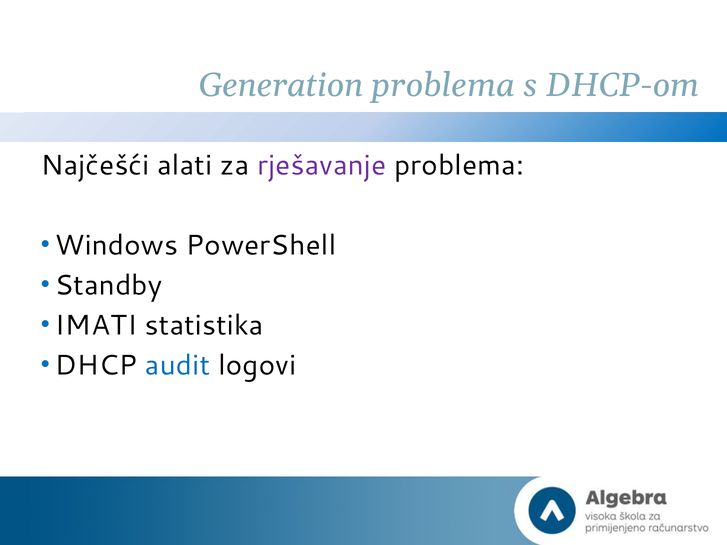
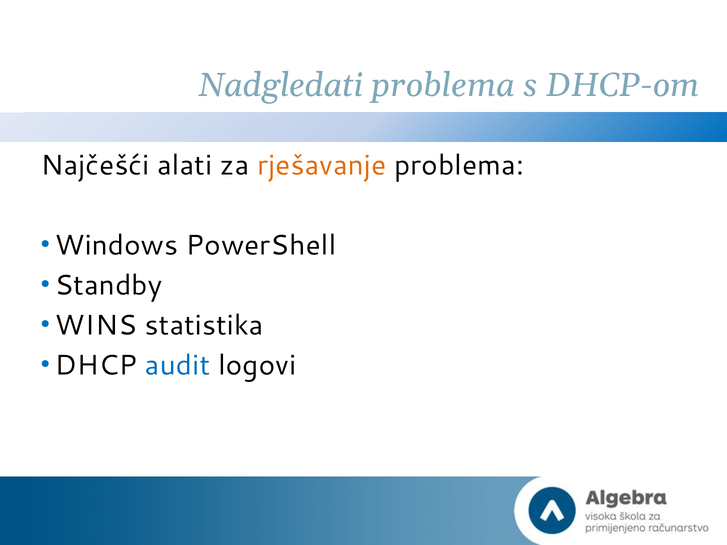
Generation: Generation -> Nadgledati (281, 85)
rješavanje colour: purple -> orange (322, 166)
IMATI: IMATI -> WINS (96, 326)
